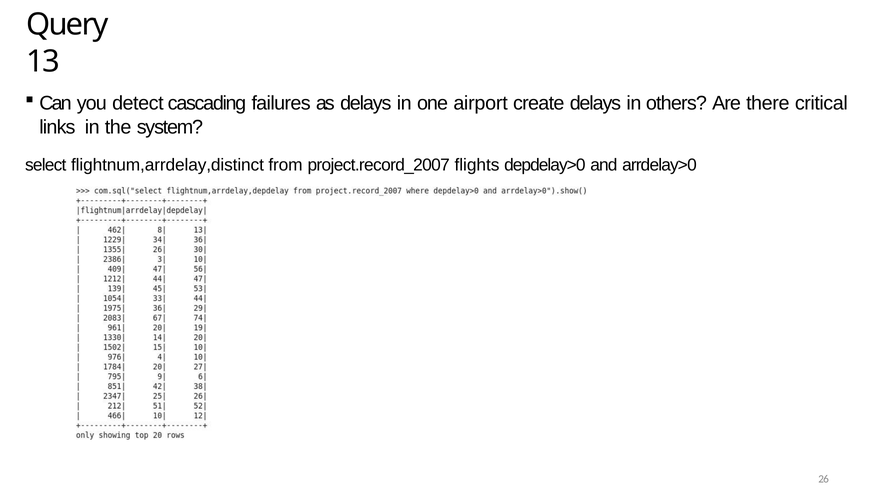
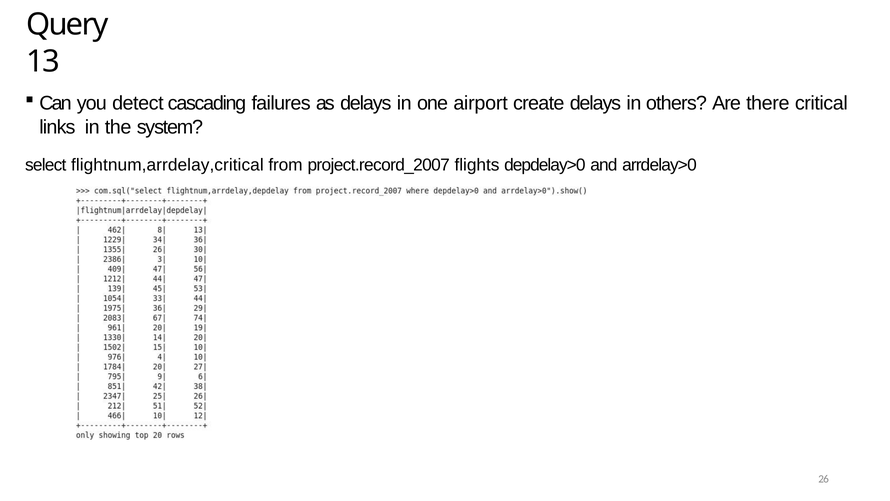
flightnum,arrdelay,distinct: flightnum,arrdelay,distinct -> flightnum,arrdelay,critical (167, 165)
